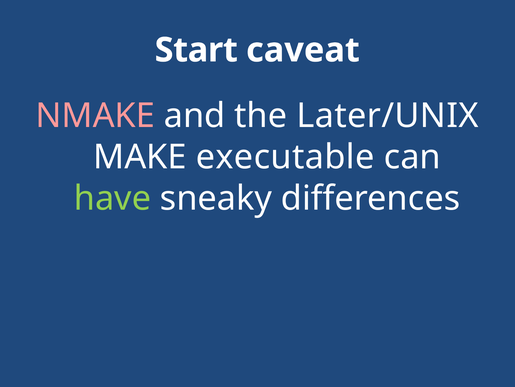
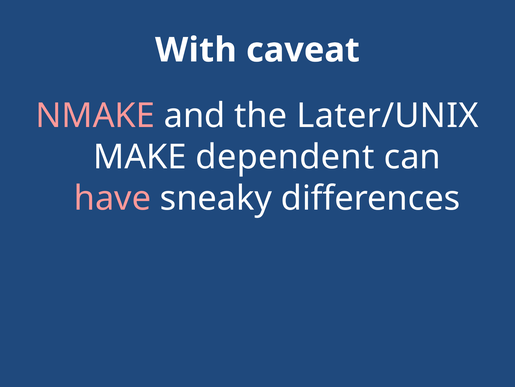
Start: Start -> With (196, 50)
executable: executable -> dependent (285, 157)
have colour: light green -> pink (112, 198)
